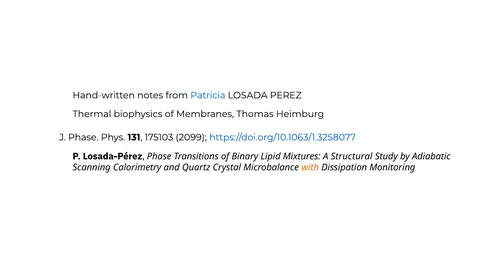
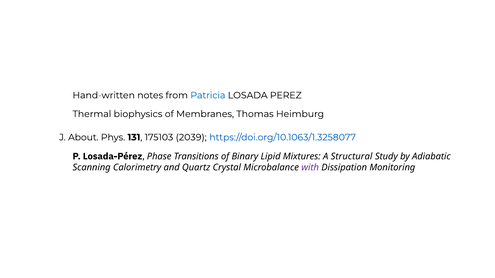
J Phase: Phase -> About (83, 138)
2099: 2099 -> 2039 (191, 138)
with colour: orange -> purple (310, 168)
